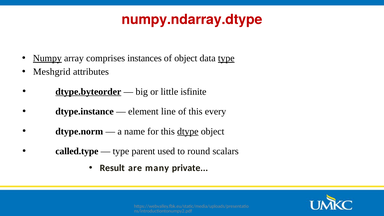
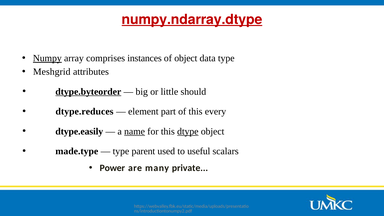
numpy.ndarray.dtype underline: none -> present (192, 19)
type underline: present -> none (226, 58)
isfinite: isfinite -> should (193, 92)
dtype.instance: dtype.instance -> dtype.reduces (85, 111)
line: line -> part (168, 111)
dtype.norm: dtype.norm -> dtype.easily (79, 131)
name underline: none -> present (135, 131)
called.type: called.type -> made.type (77, 151)
round: round -> useful (199, 151)
Result: Result -> Power (112, 168)
